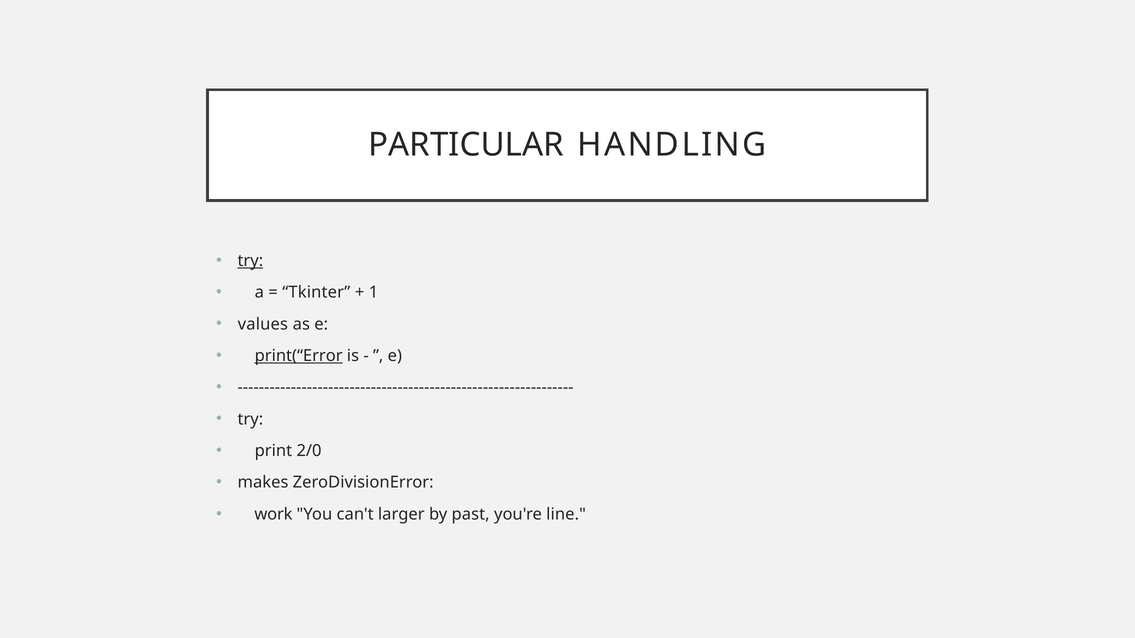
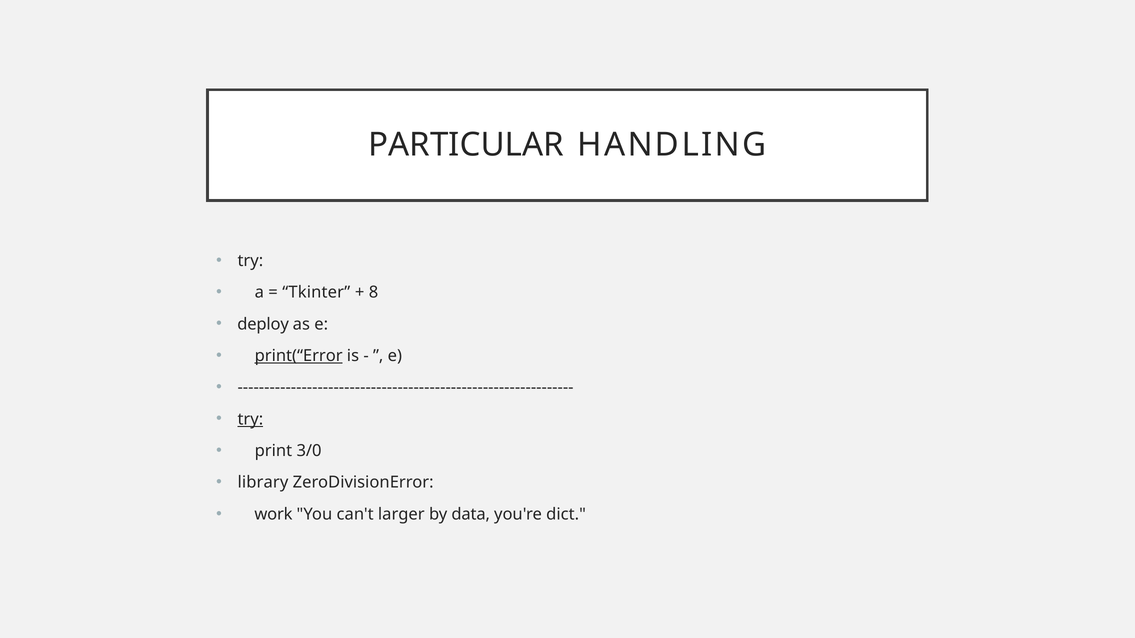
try underline: present -> none (250, 261)
1: 1 -> 8 (373, 293)
values: values -> deploy (263, 324)
try underline: none -> present (250, 419)
2/0: 2/0 -> 3/0 (309, 451)
makes: makes -> library (263, 483)
past: past -> data (471, 515)
line: line -> dict (566, 515)
